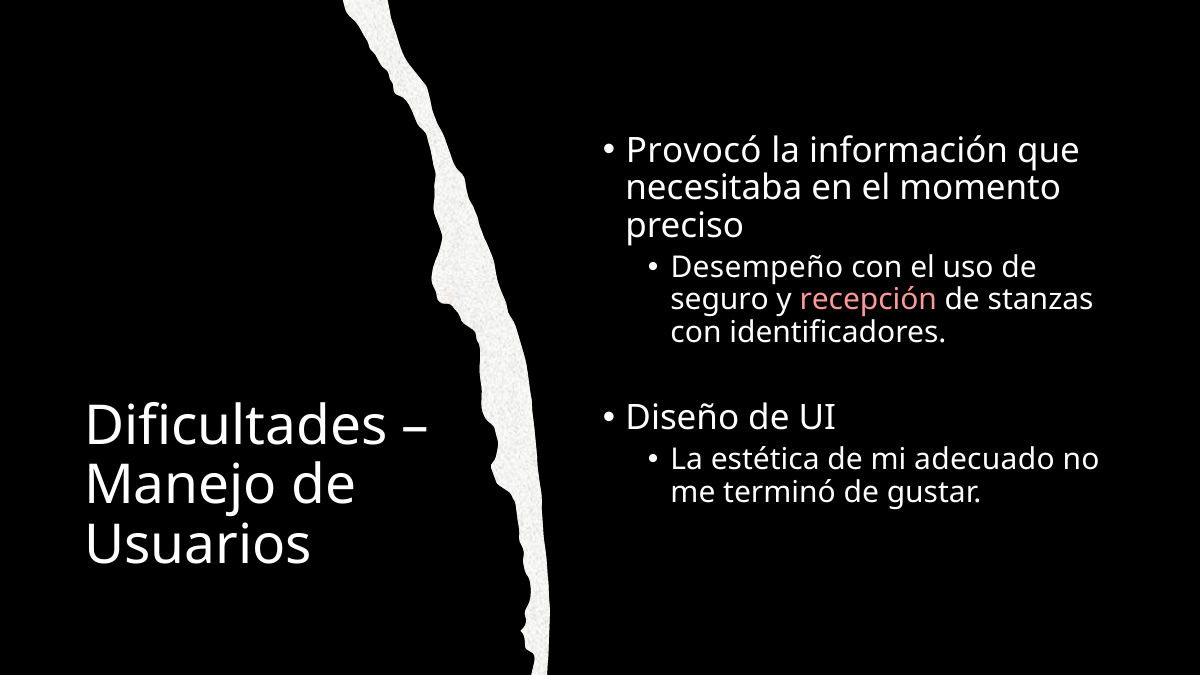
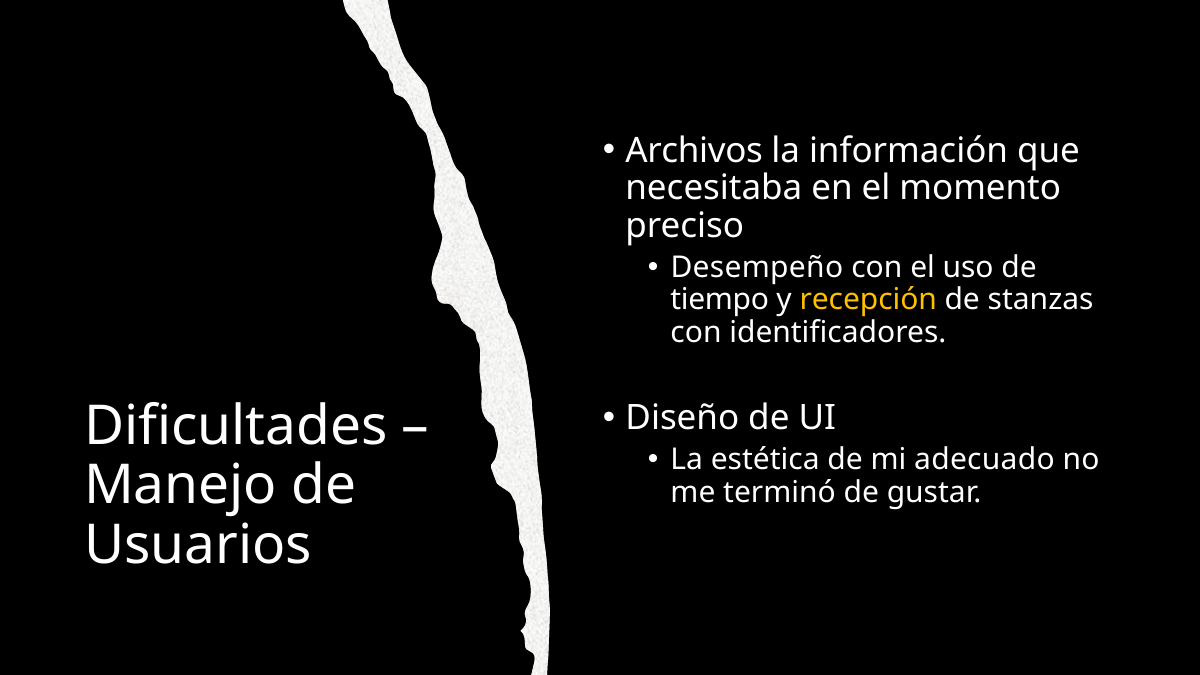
Provocó: Provocó -> Archivos (694, 151)
seguro: seguro -> tiempo (720, 300)
recepción colour: pink -> yellow (868, 300)
